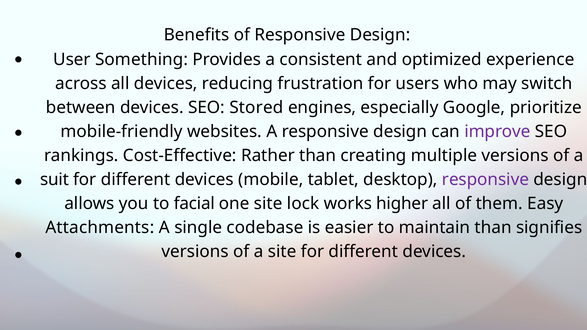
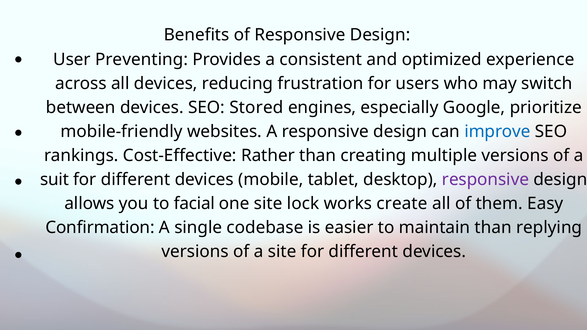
Something: Something -> Preventing (142, 59)
improve colour: purple -> blue (497, 132)
higher: higher -> create (402, 204)
Attachments: Attachments -> Confirmation (100, 228)
signifies: signifies -> replying (549, 228)
